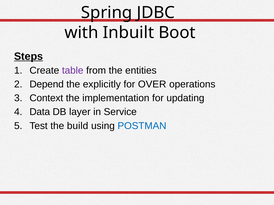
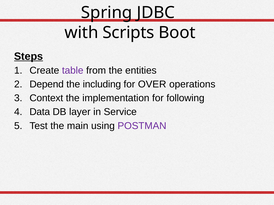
Inbuilt: Inbuilt -> Scripts (128, 33)
explicitly: explicitly -> including (102, 85)
updating: updating -> following (185, 98)
build: build -> main (78, 126)
POSTMAN colour: blue -> purple (142, 126)
